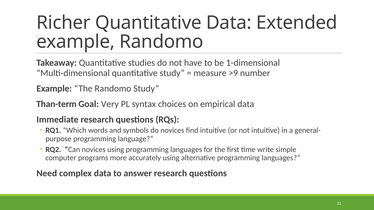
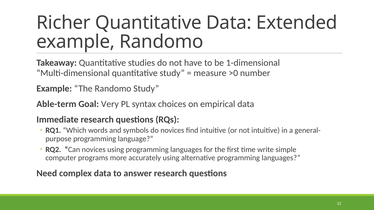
>9: >9 -> >0 (233, 73)
Than-term: Than-term -> Able-term (56, 104)
